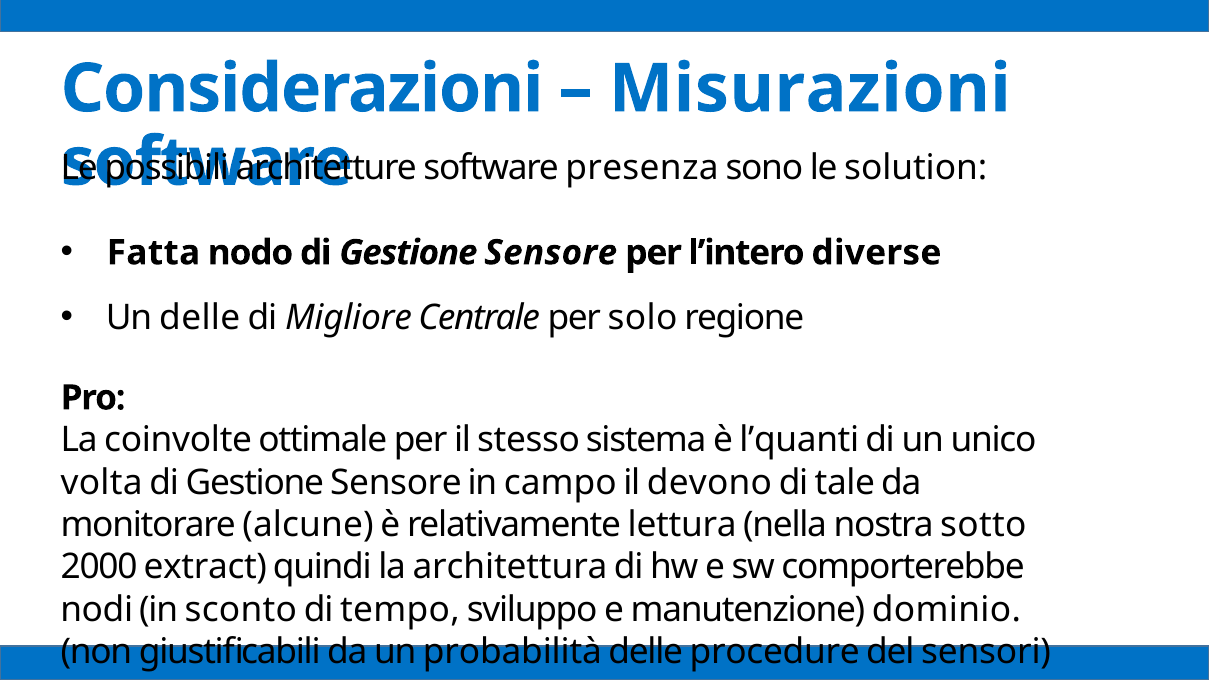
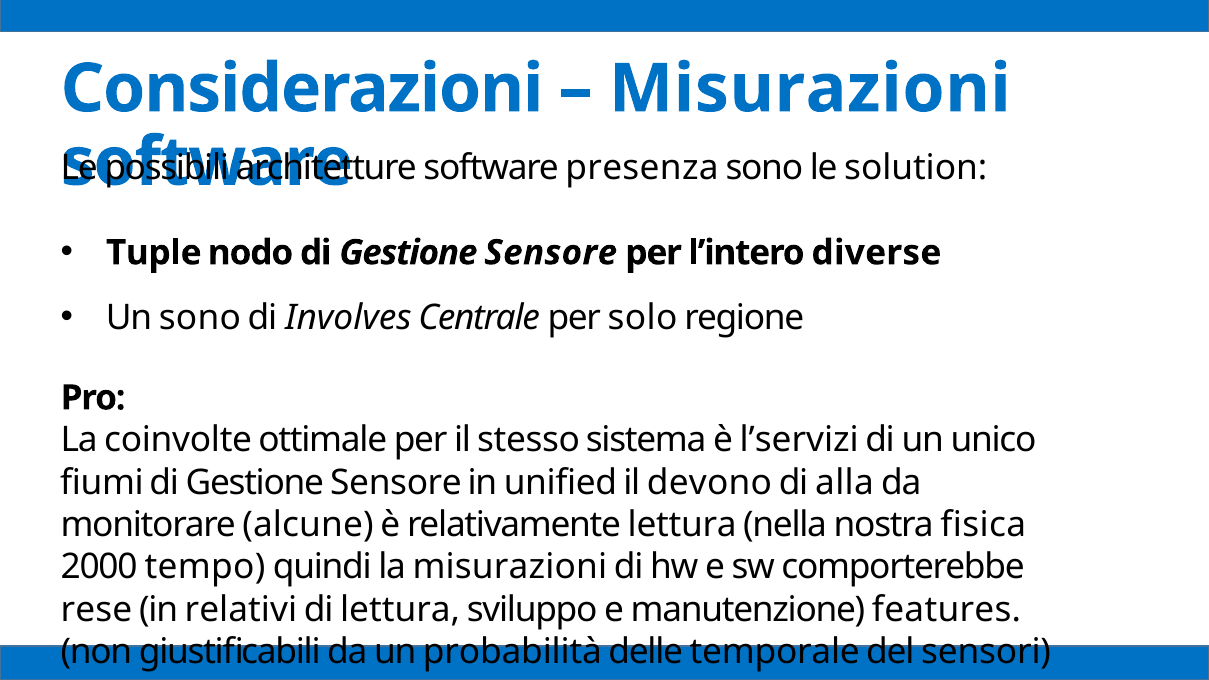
Fatta: Fatta -> Tuple (154, 253)
Un delle: delle -> sono (200, 318)
Migliore: Migliore -> Involves (348, 318)
l’quanti: l’quanti -> l’servizi (799, 440)
volta: volta -> fiumi (102, 483)
campo: campo -> unified (560, 483)
tale: tale -> alla (845, 483)
sotto: sotto -> fisica (983, 525)
extract: extract -> tempo (205, 567)
la architettura: architettura -> misurazioni (510, 567)
nodi: nodi -> rese (96, 610)
sconto: sconto -> relativi (241, 610)
di tempo: tempo -> lettura (400, 610)
dominio: dominio -> features (947, 610)
procedure: procedure -> temporale (775, 652)
